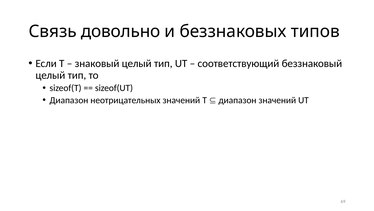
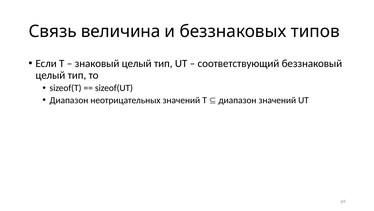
довольно: довольно -> величина (121, 31)
